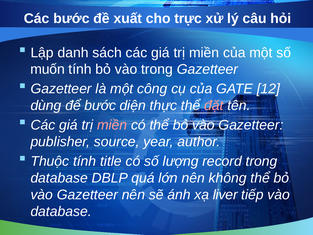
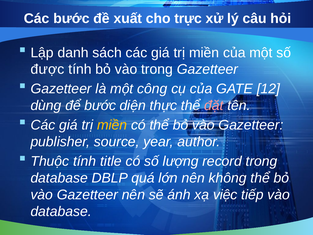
muốn: muốn -> được (47, 69)
miền colour: pink -> yellow (112, 125)
liver: liver -> việc (225, 195)
